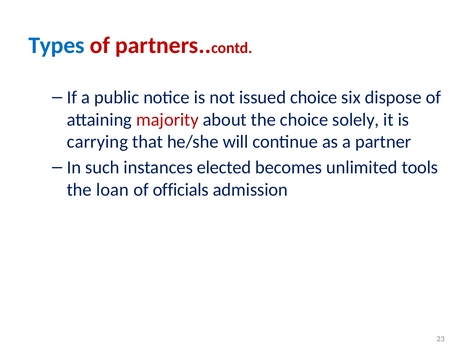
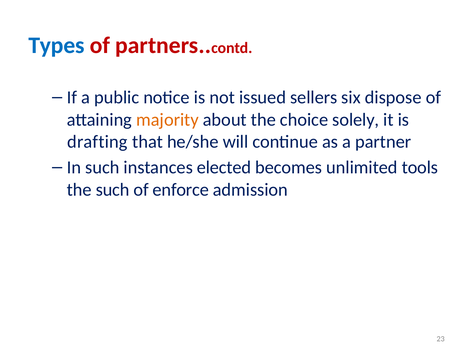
issued choice: choice -> sellers (314, 97)
majority colour: red -> orange (167, 120)
carrying: carrying -> drafting (97, 142)
the loan: loan -> such (113, 189)
officials: officials -> enforce (181, 189)
